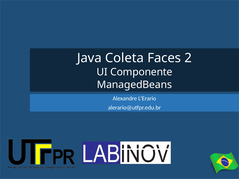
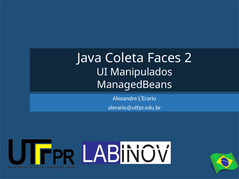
Componente: Componente -> Manipulados (141, 72)
